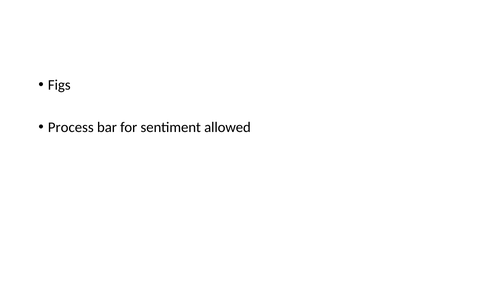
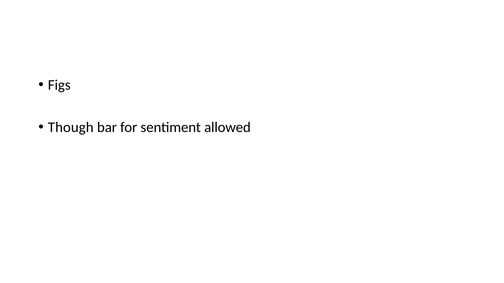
Process: Process -> Though (71, 127)
